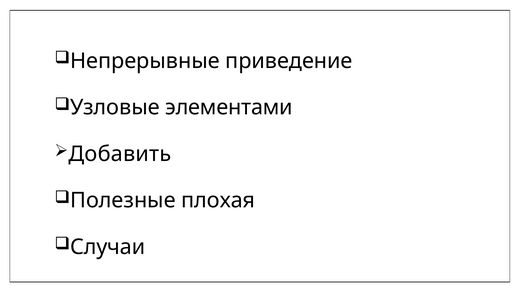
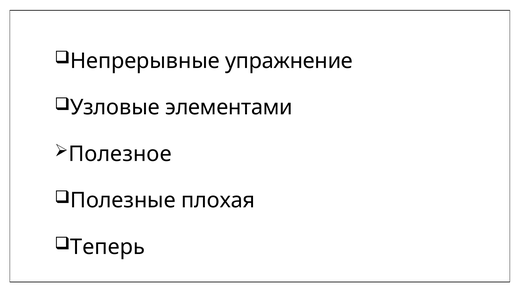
приведение: приведение -> упражнение (289, 61)
Добавить: Добавить -> Полезное (120, 154)
Случаи: Случаи -> Теперь (108, 247)
